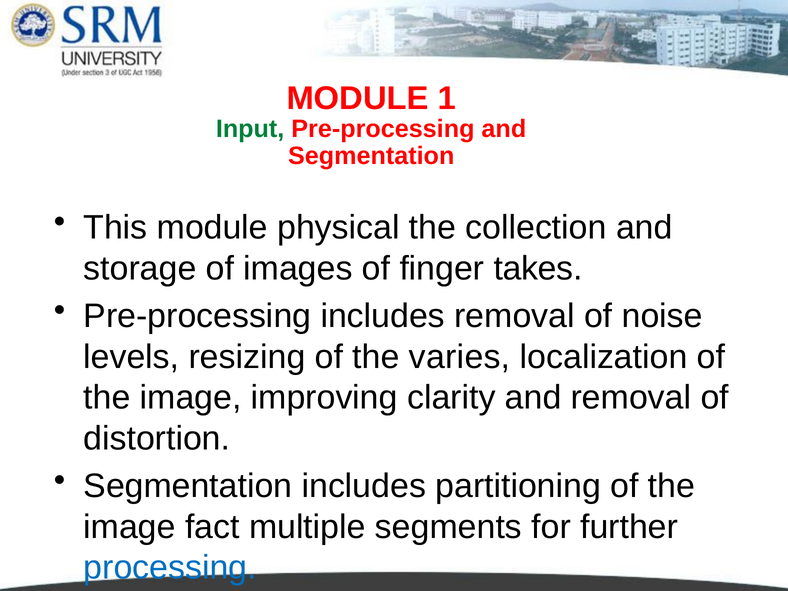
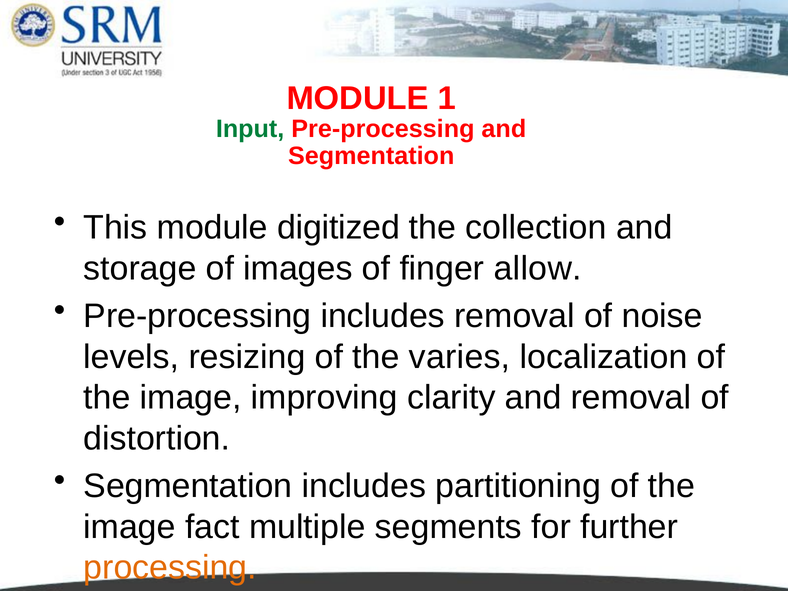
physical: physical -> digitized (339, 228)
takes: takes -> allow (538, 268)
processing colour: blue -> orange (170, 568)
